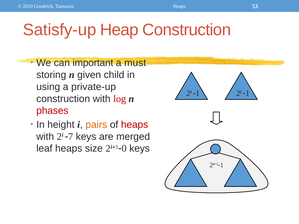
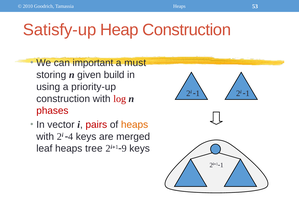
child: child -> build (114, 75)
private-up: private-up -> priority-up (94, 87)
height: height -> vector (61, 125)
pairs colour: orange -> red (96, 125)
heaps colour: red -> orange (135, 125)
7: 7 -> 4 (71, 137)
size: size -> tree (94, 149)
0: 0 -> 9 (124, 149)
